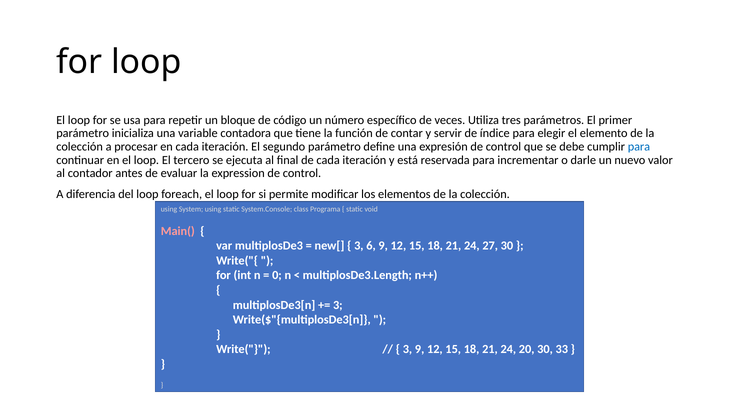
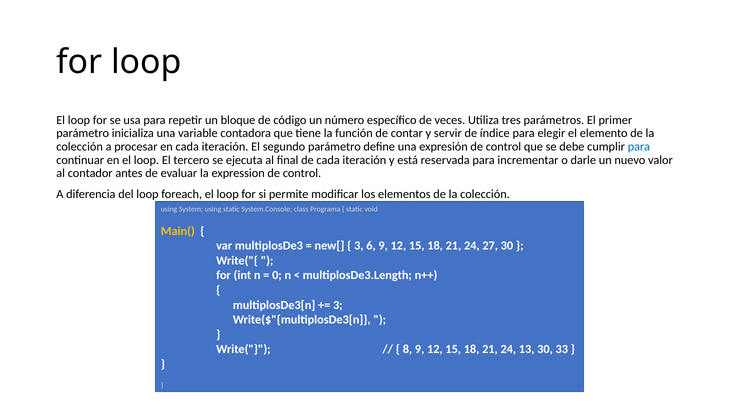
Main( colour: pink -> yellow (178, 231)
3: 3 -> 8 (407, 349)
20: 20 -> 13 (527, 349)
